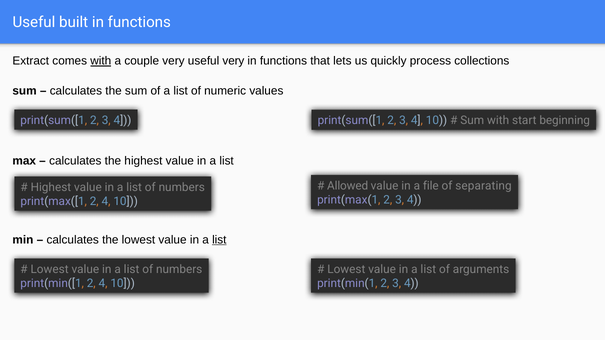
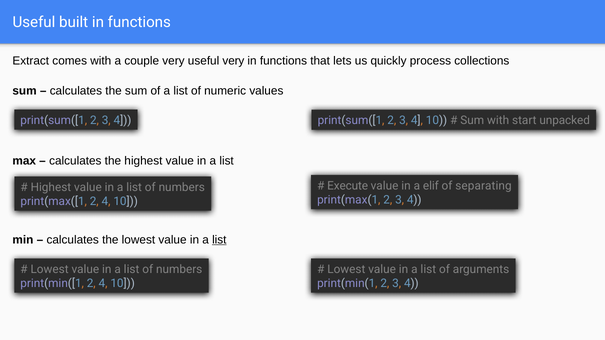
with underline: present -> none (101, 61)
beginning: beginning -> unpacked (565, 121)
Allowed: Allowed -> Execute (348, 186)
file: file -> elif (431, 186)
